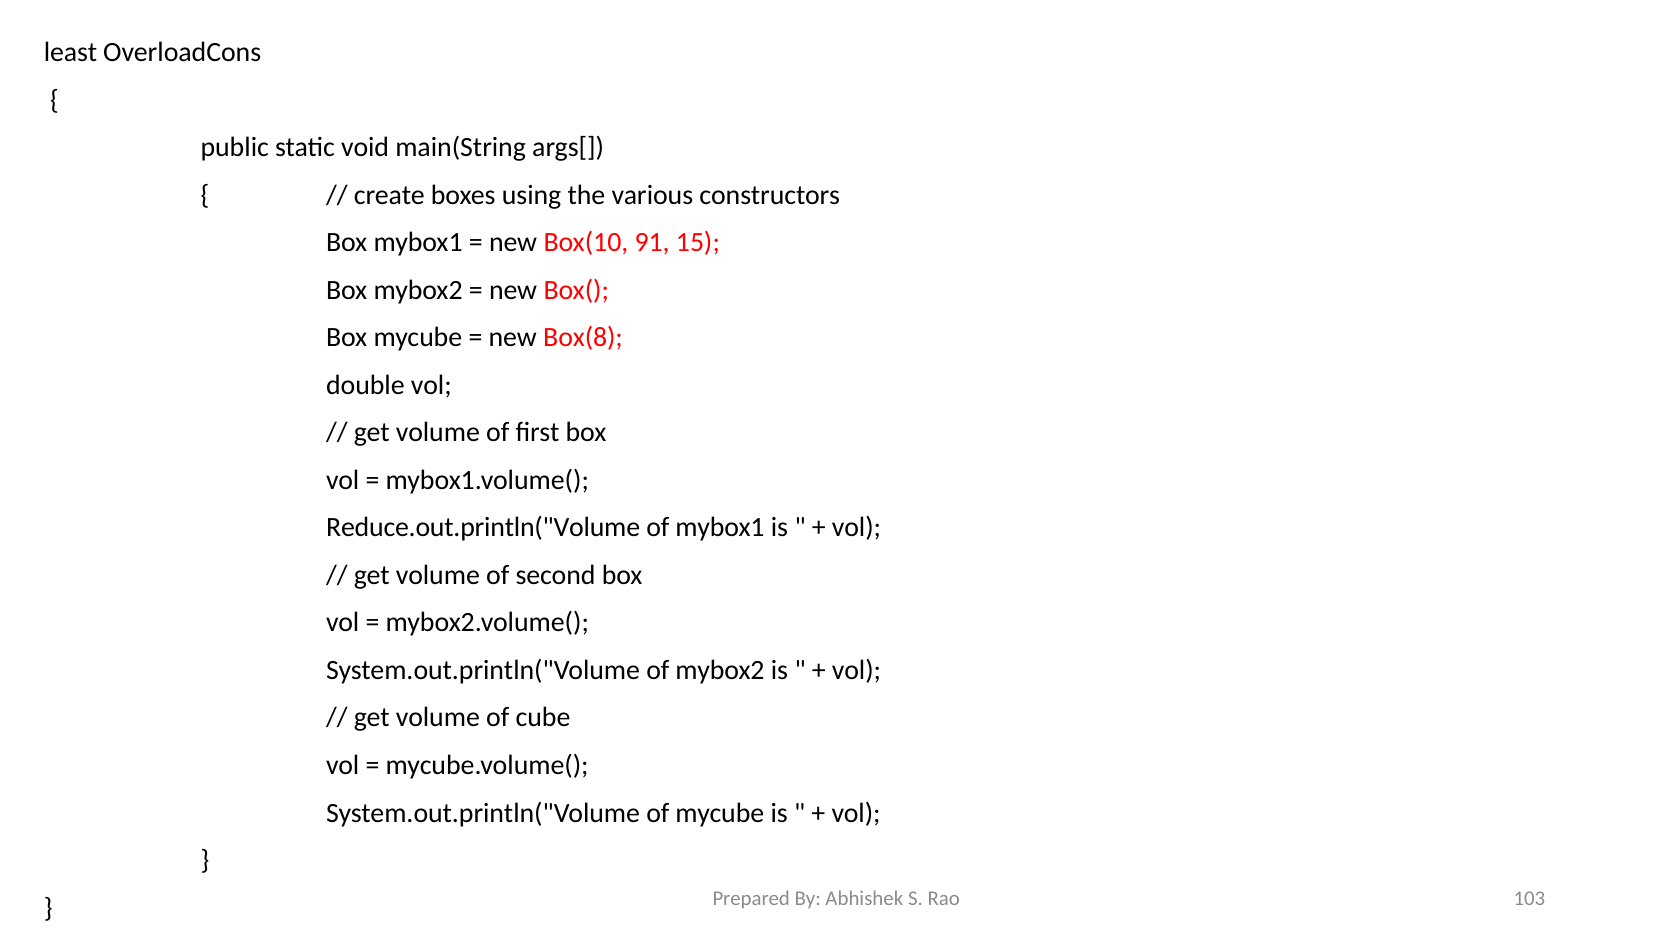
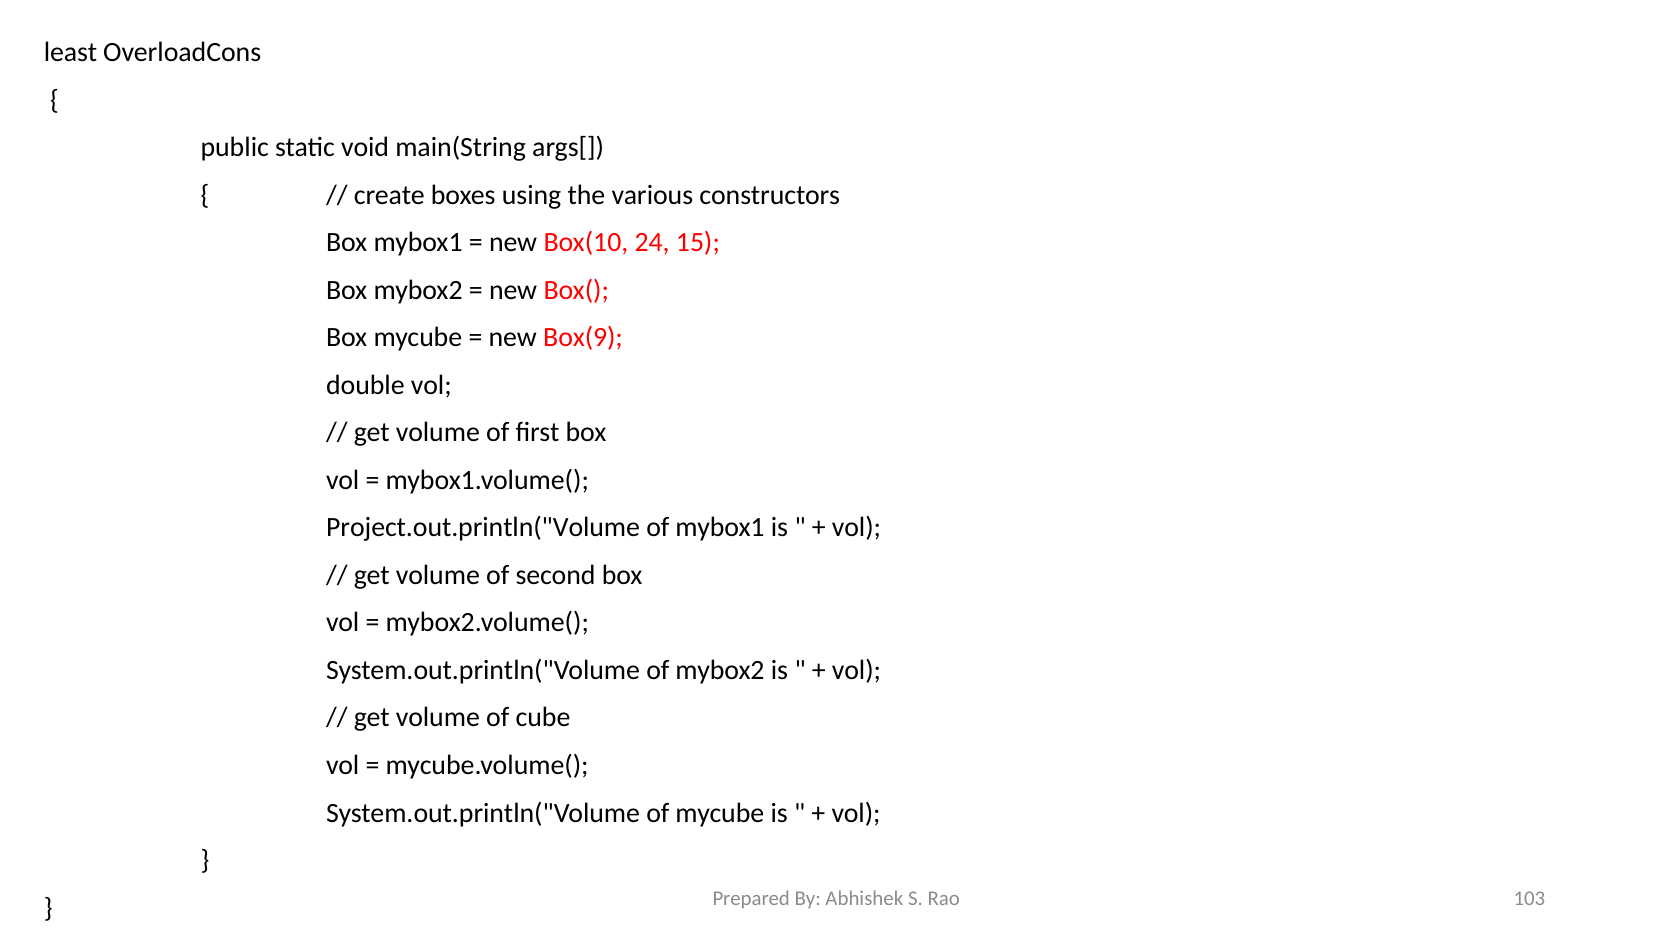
91: 91 -> 24 (652, 243)
Box(8: Box(8 -> Box(9 (583, 338)
Reduce.out.println("Volume: Reduce.out.println("Volume -> Project.out.println("Volume (483, 528)
